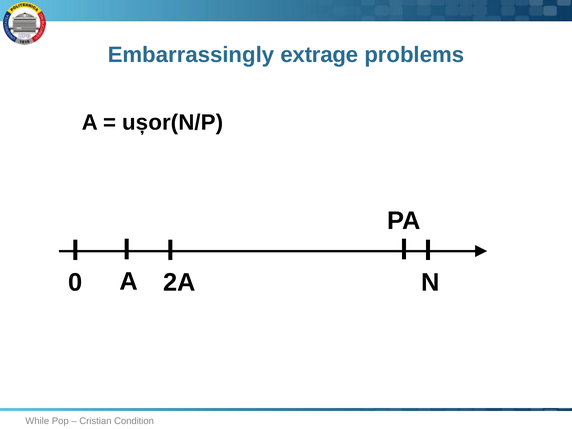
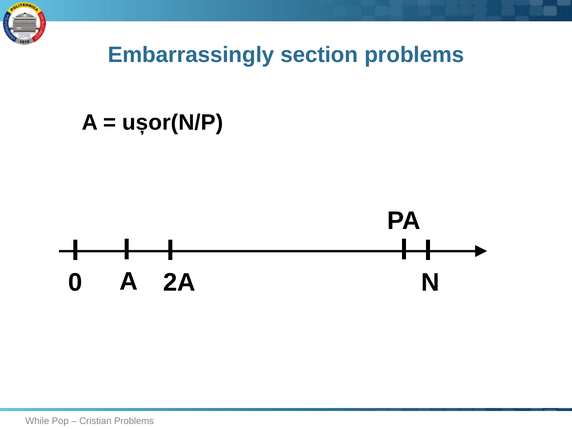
extrage: extrage -> section (319, 55)
Cristian Condition: Condition -> Problems (134, 421)
